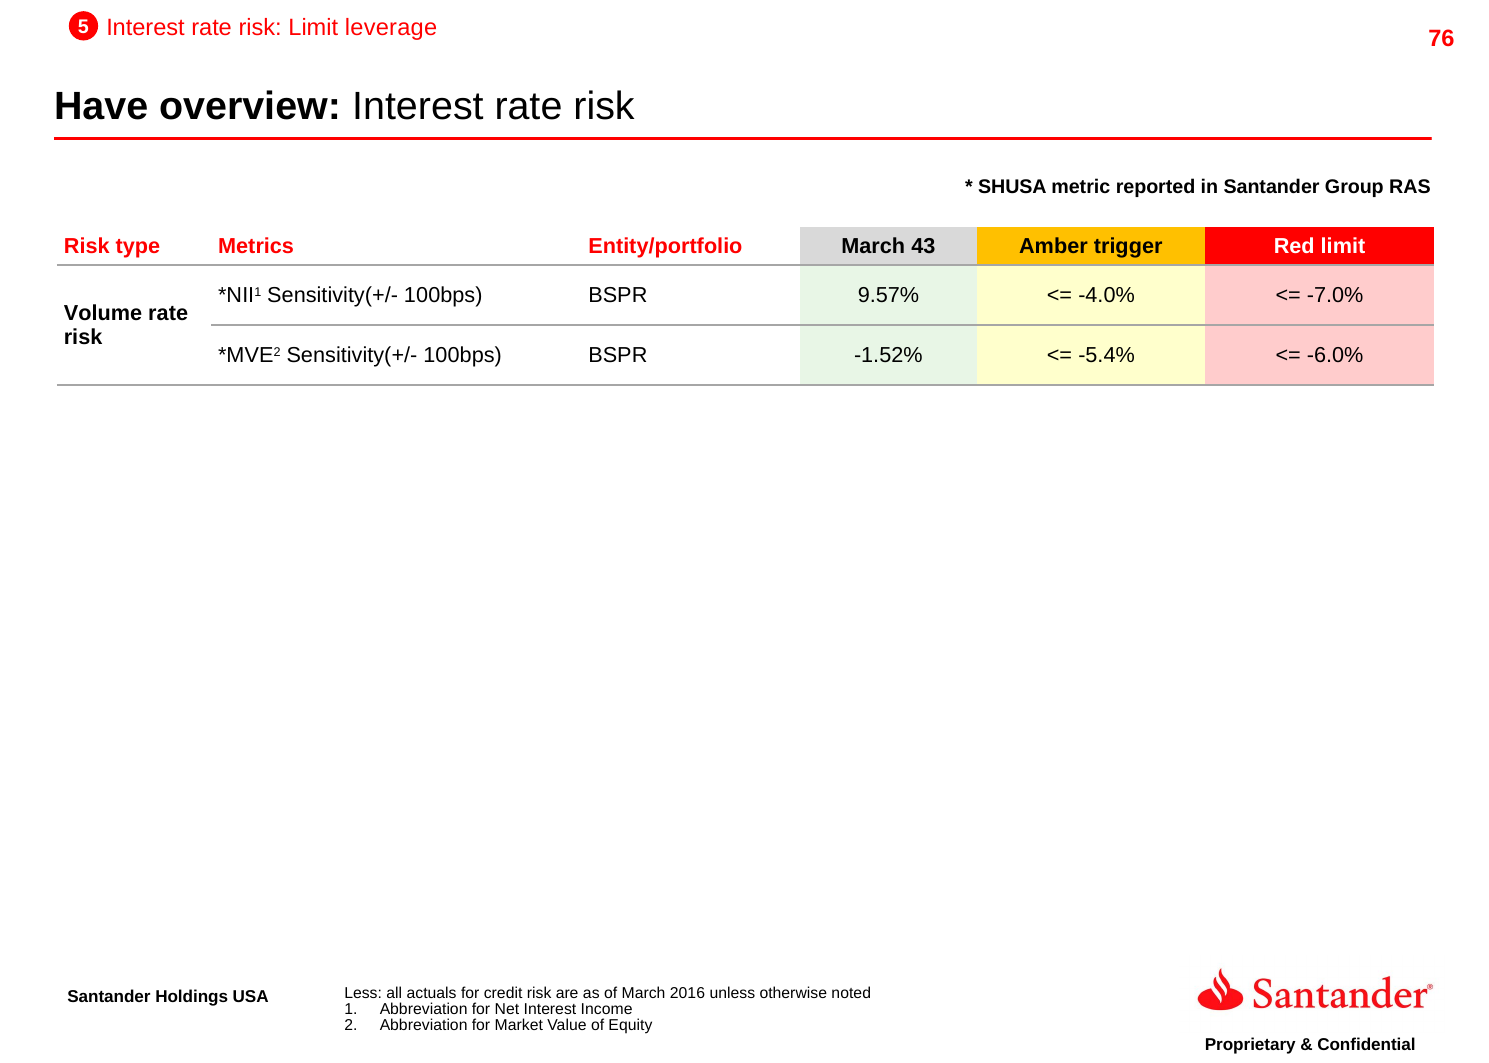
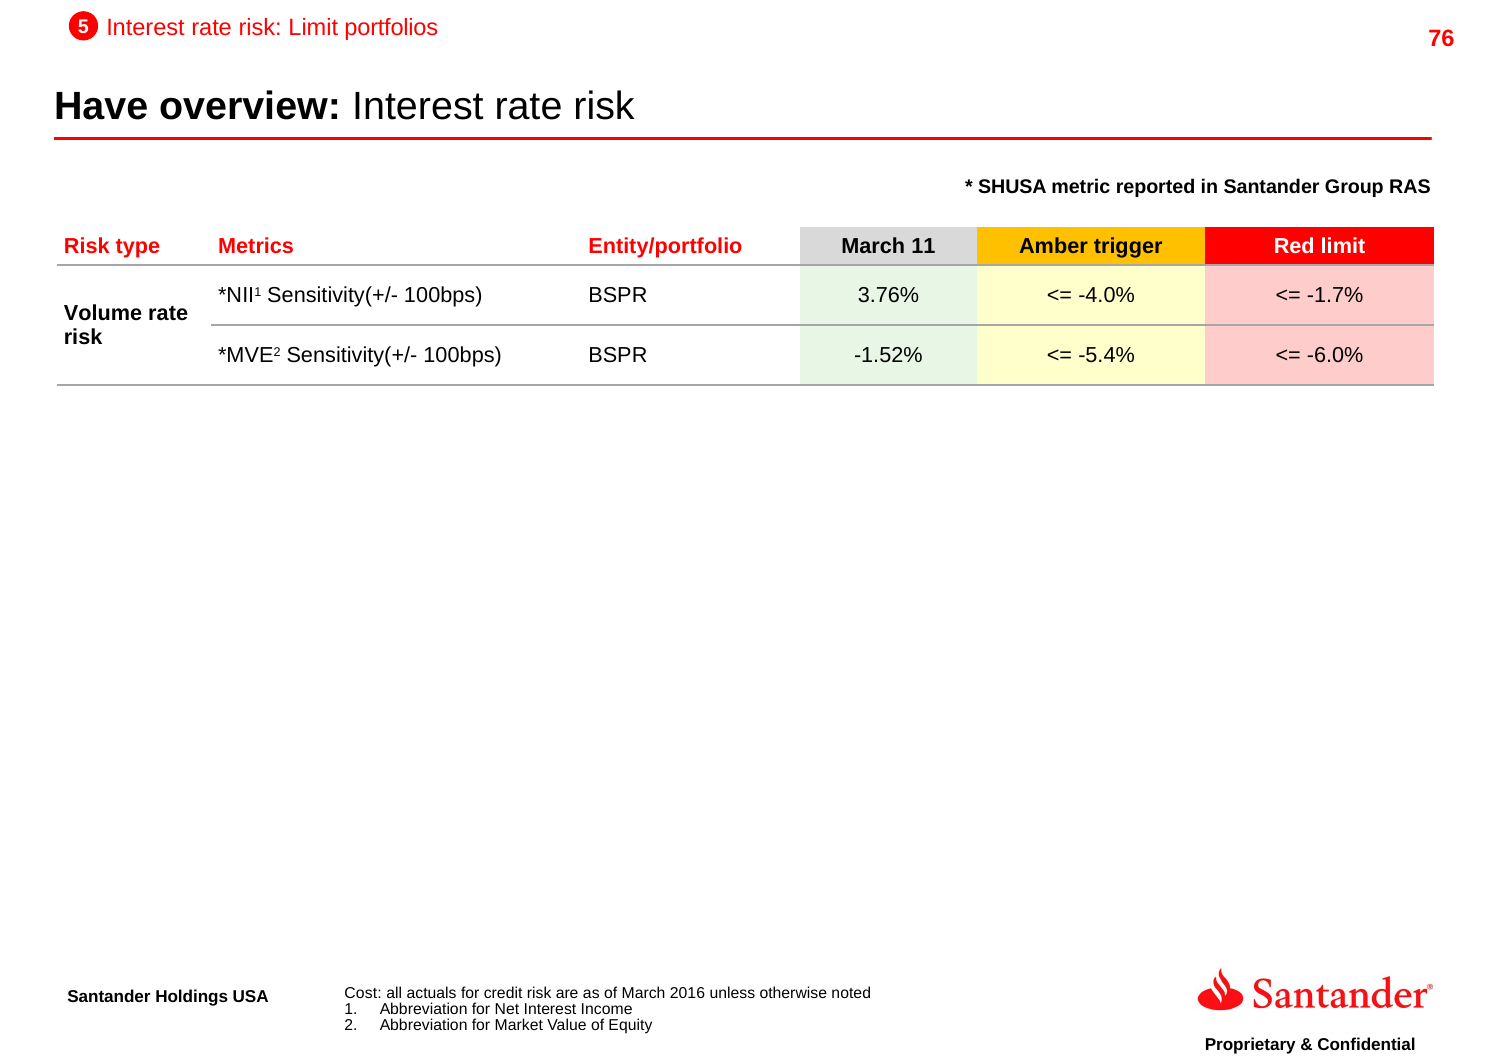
leverage: leverage -> portfolios (391, 27)
43: 43 -> 11 (923, 246)
9.57%: 9.57% -> 3.76% (889, 296)
-7.0%: -7.0% -> -1.7% (1335, 296)
Less: Less -> Cost (363, 993)
